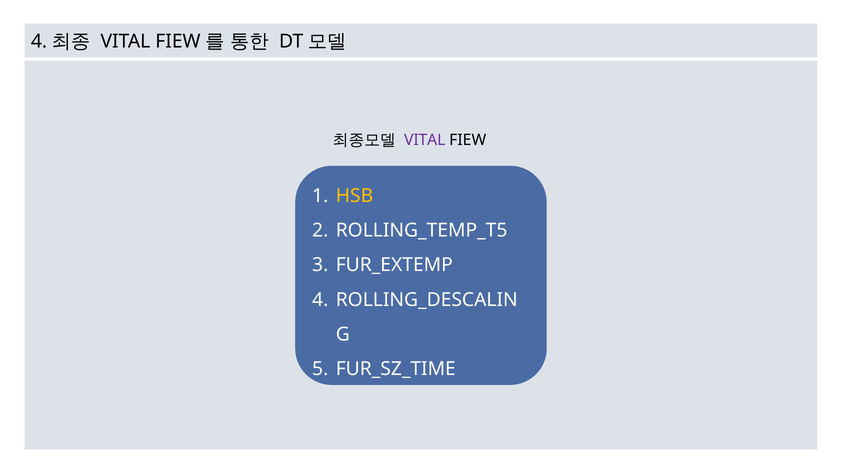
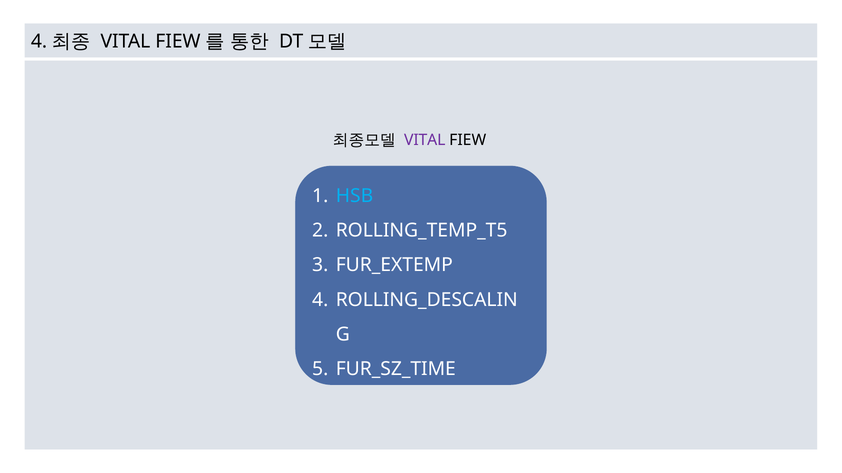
HSB colour: yellow -> light blue (354, 196)
